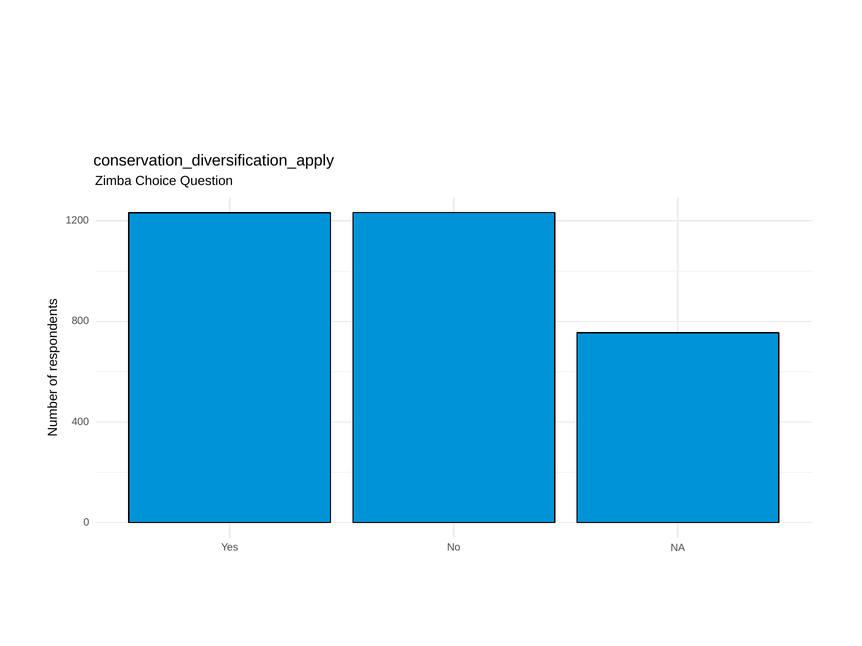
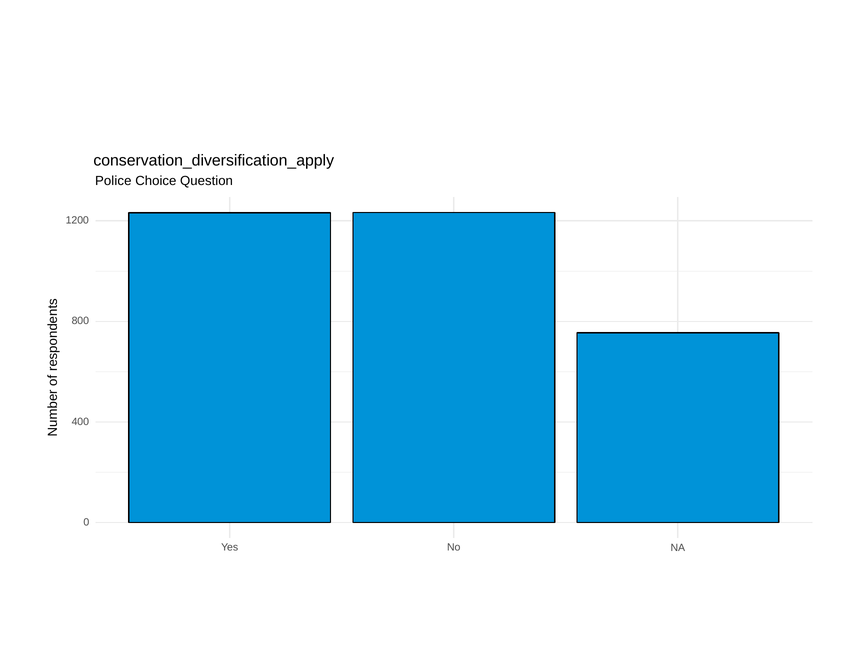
Zimba: Zimba -> Police (113, 181)
